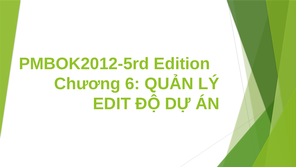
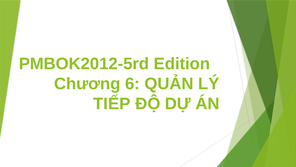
EDIT: EDIT -> TIẾP (112, 104)
